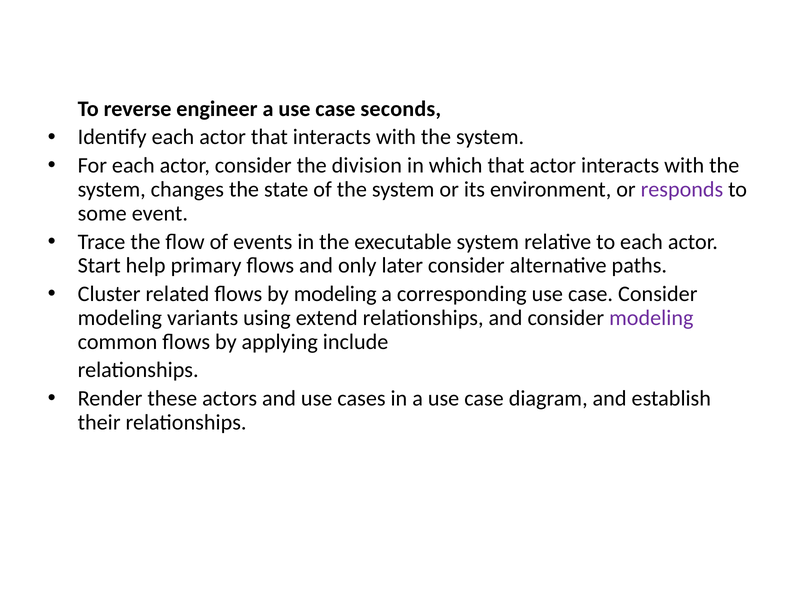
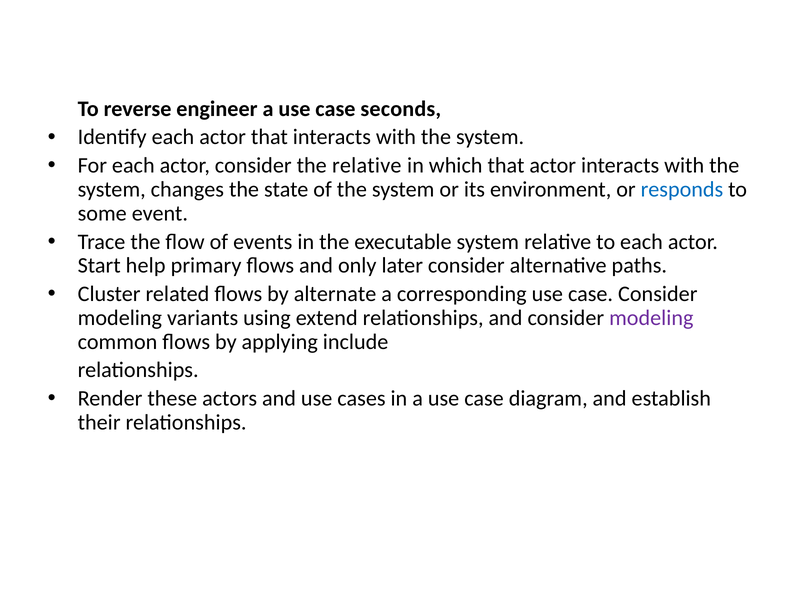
the division: division -> relative (367, 165)
responds colour: purple -> blue (682, 189)
by modeling: modeling -> alternate (335, 294)
